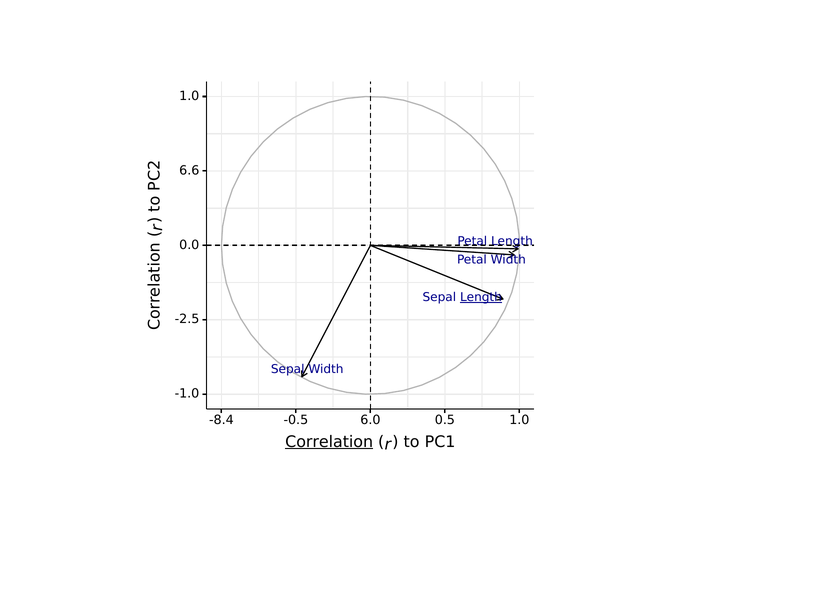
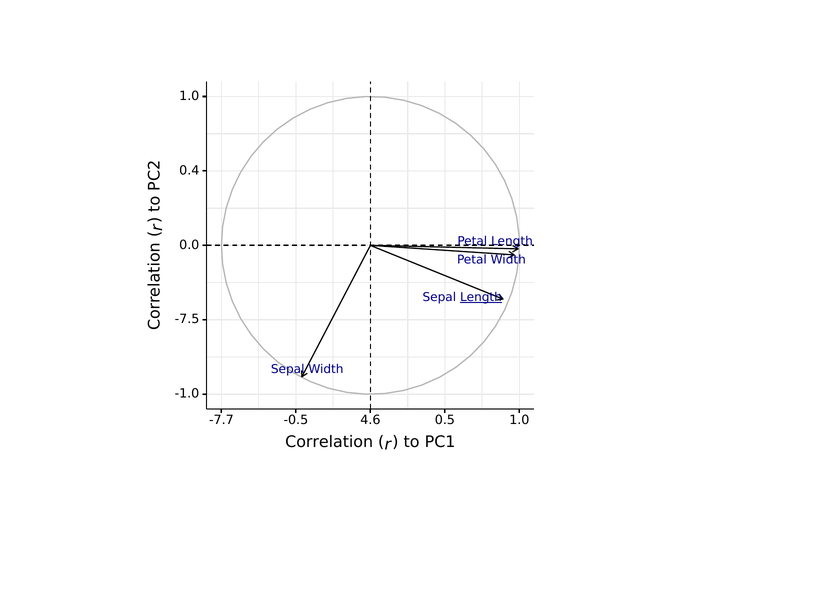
6.6: 6.6 -> 0.4 (189, 171)
-2.5: -2.5 -> -7.5 (187, 320)
-8.4: -8.4 -> -7.7 (221, 421)
6.0: 6.0 -> 4.6 (370, 421)
Correlation underline: present -> none (329, 442)
